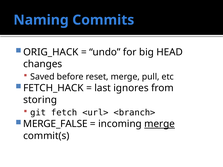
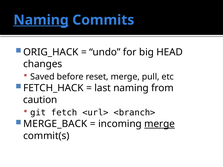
Naming underline: none -> present (41, 20)
last ignores: ignores -> naming (131, 88)
storing: storing -> caution (40, 100)
MERGE_FALSE: MERGE_FALSE -> MERGE_BACK (55, 124)
